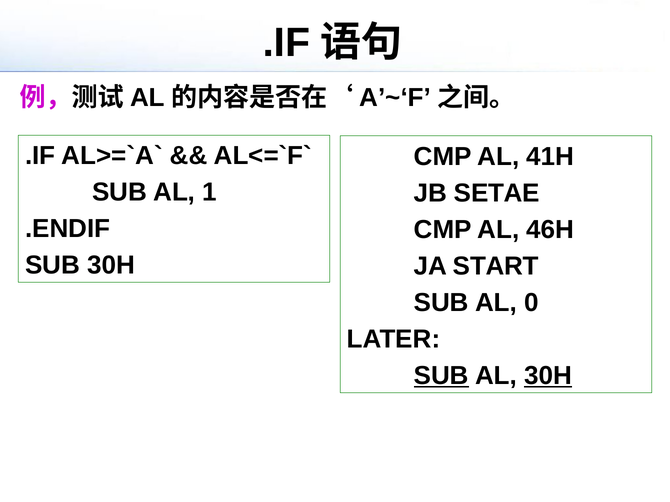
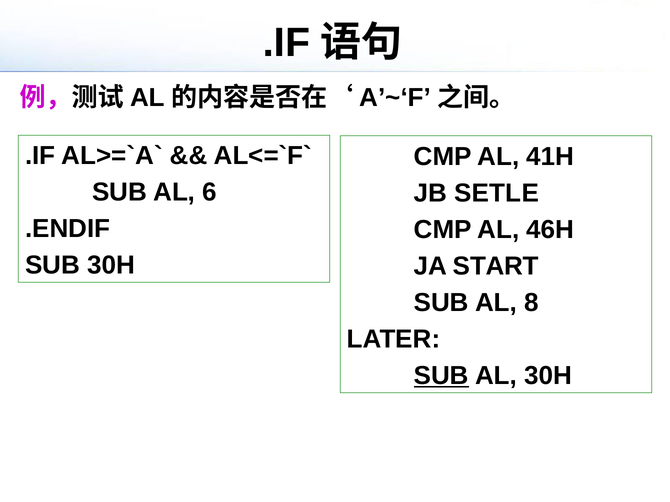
1: 1 -> 6 (210, 192)
SETAE: SETAE -> SETLE (497, 193)
0: 0 -> 8 (531, 303)
30H underline: present -> none (548, 376)
